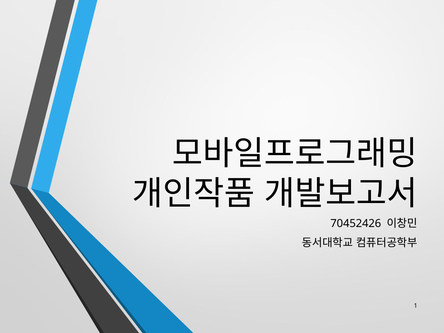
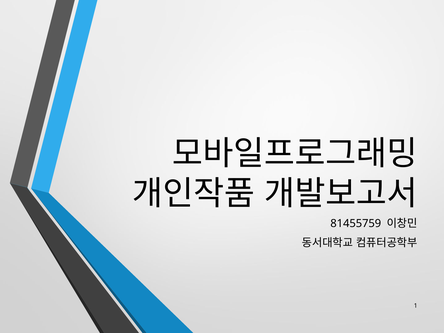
70452426: 70452426 -> 81455759 (356, 223)
